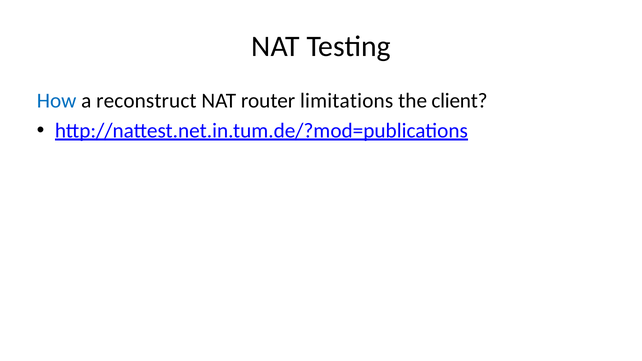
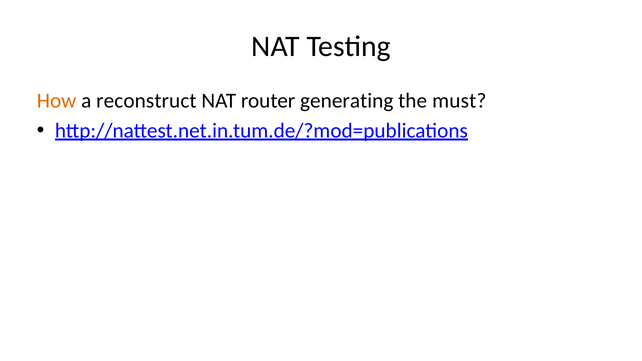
How colour: blue -> orange (57, 101)
limitations: limitations -> generating (347, 101)
client: client -> must (459, 101)
